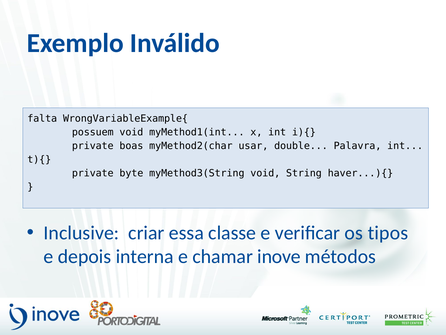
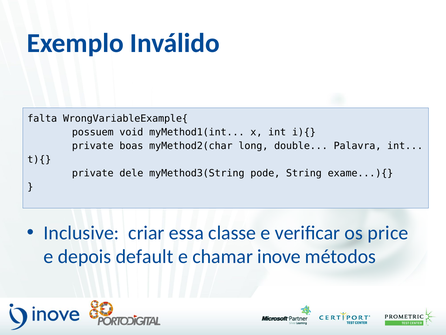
usar: usar -> long (253, 146)
byte: byte -> dele (131, 173)
myMethod3(String void: void -> pode (265, 173)
haver...){: haver...){ -> exame...){ (360, 173)
tipos: tipos -> price (388, 232)
interna: interna -> default (145, 256)
